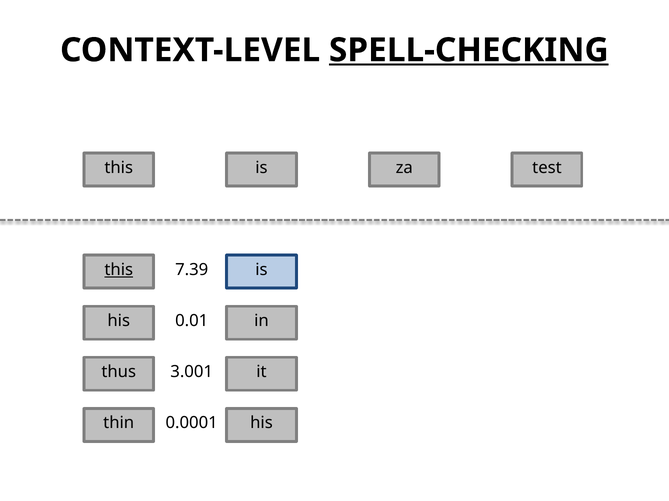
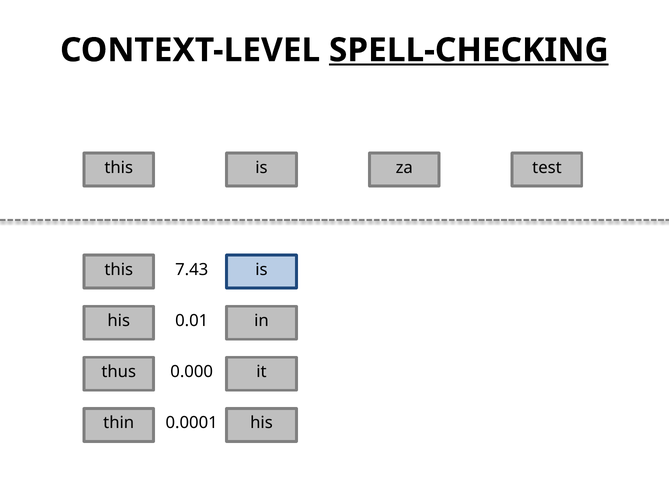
this underline: present -> none (119, 270)
7.39: 7.39 -> 7.43 (192, 270)
3.001: 3.001 -> 0.000 (192, 372)
